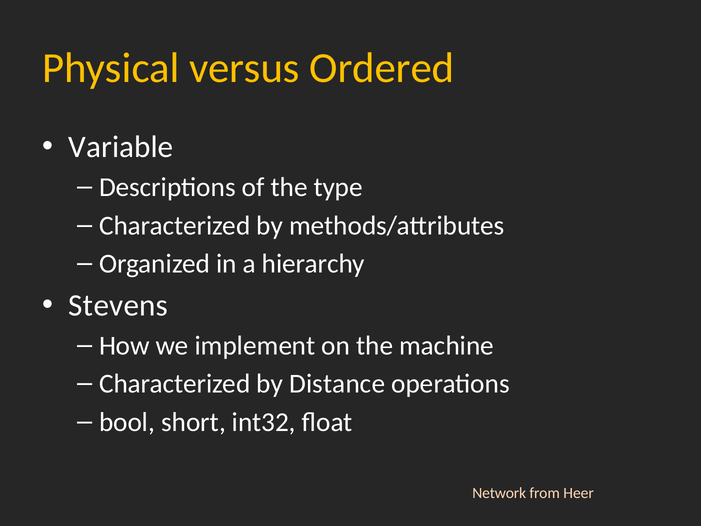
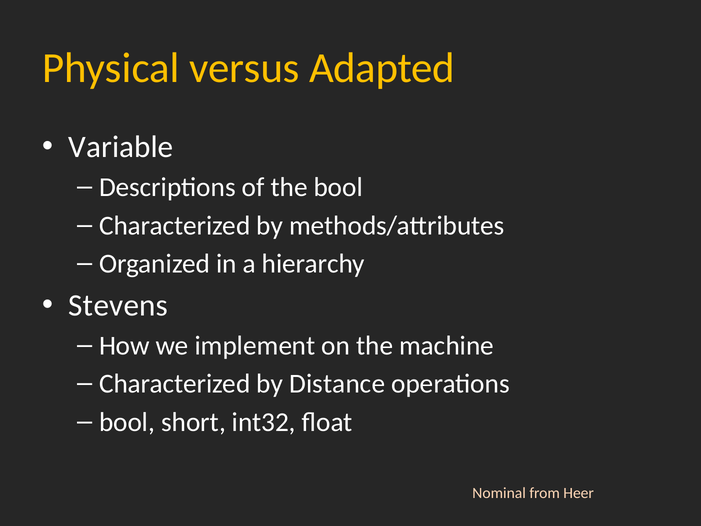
Ordered: Ordered -> Adapted (382, 68)
the type: type -> bool (338, 187)
Network: Network -> Nominal (499, 493)
